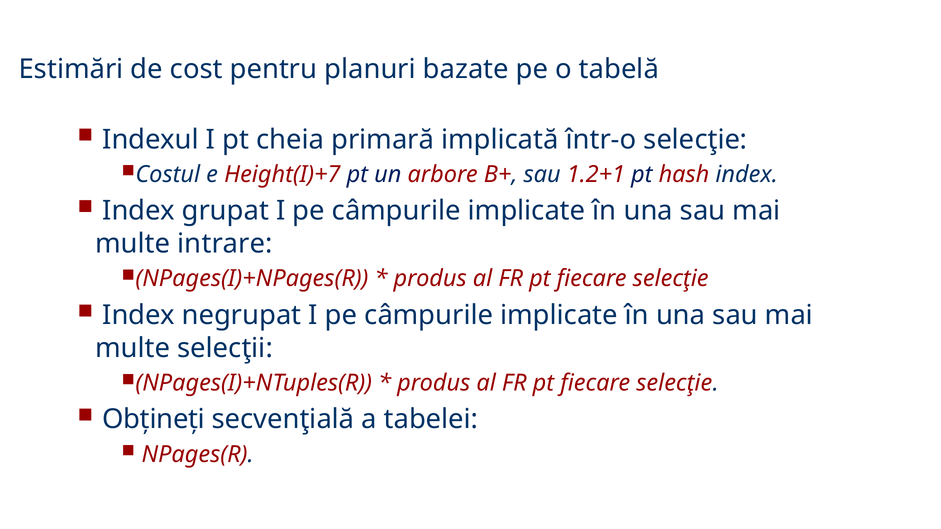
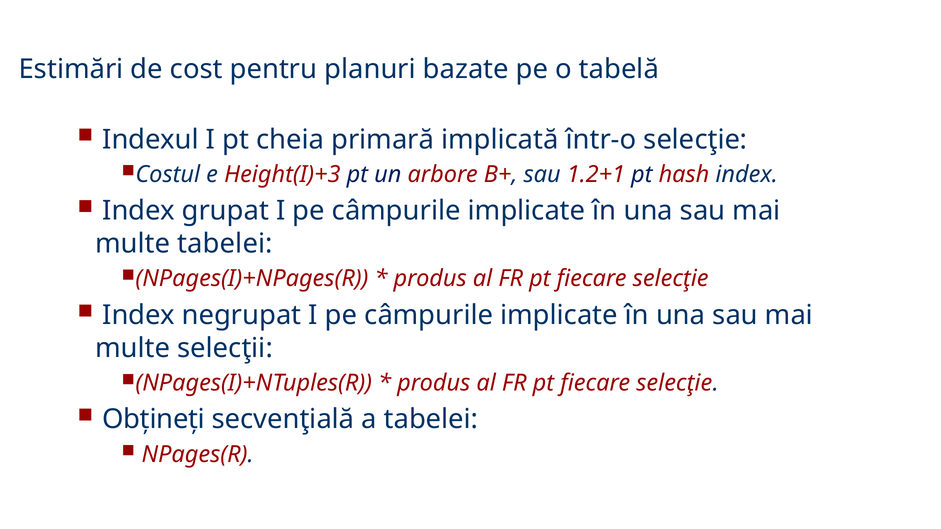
Height(I)+7: Height(I)+7 -> Height(I)+3 (282, 175)
multe intrare: intrare -> tabelei (225, 244)
